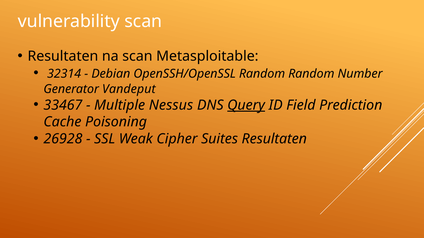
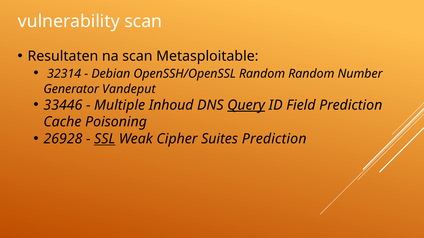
33467: 33467 -> 33446 (63, 105)
Nessus: Nessus -> Inhoud (171, 105)
SSL underline: none -> present (105, 139)
Suites Resultaten: Resultaten -> Prediction (274, 139)
